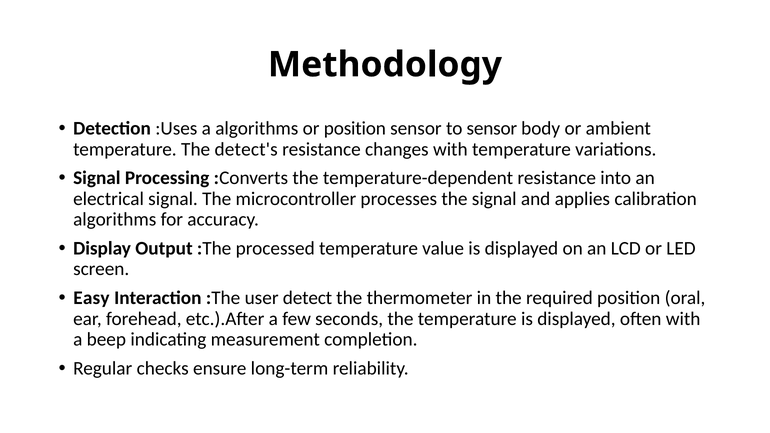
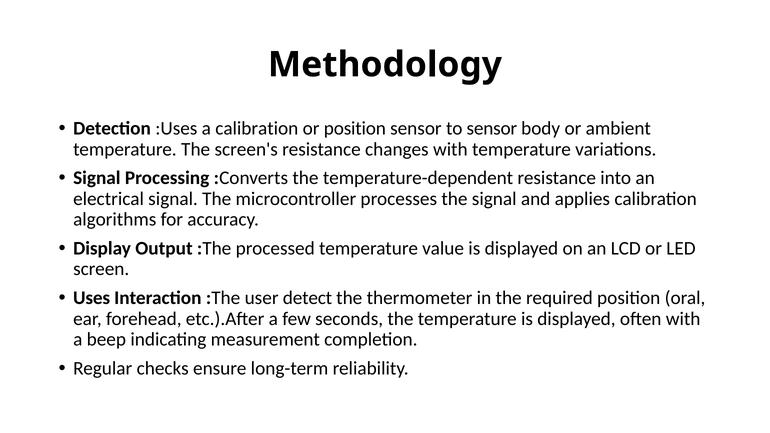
a algorithms: algorithms -> calibration (257, 128)
detect's: detect's -> screen's (246, 149)
Easy: Easy -> Uses (92, 298)
